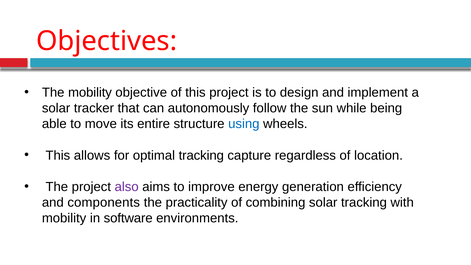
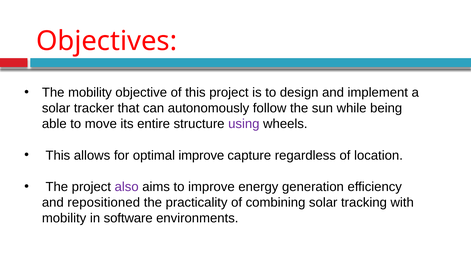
using colour: blue -> purple (244, 124)
optimal tracking: tracking -> improve (201, 155)
components: components -> repositioned (104, 202)
